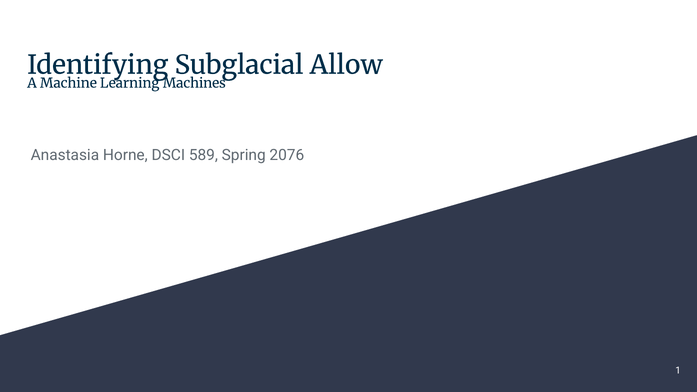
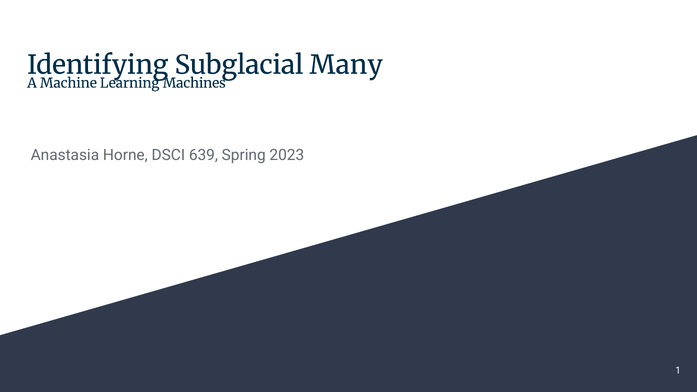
Allow: Allow -> Many (346, 65)
589: 589 -> 639 (203, 155)
2076: 2076 -> 2023 (287, 155)
